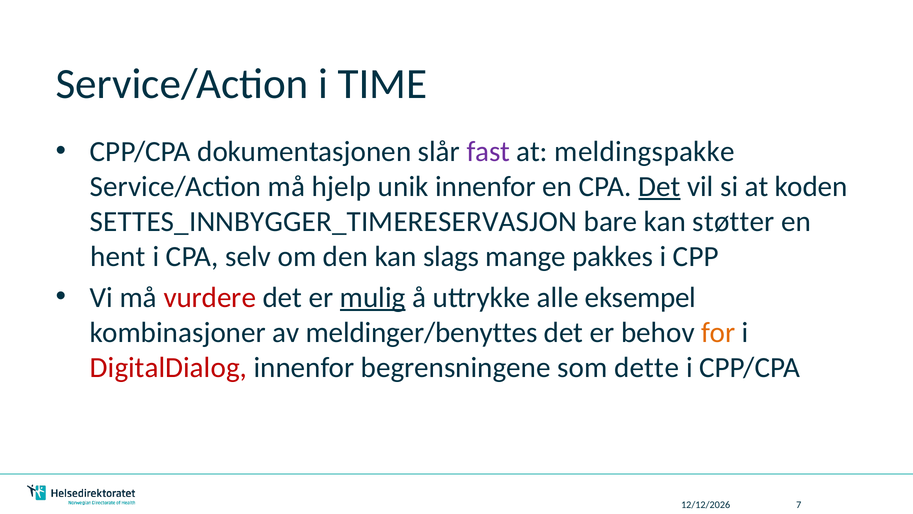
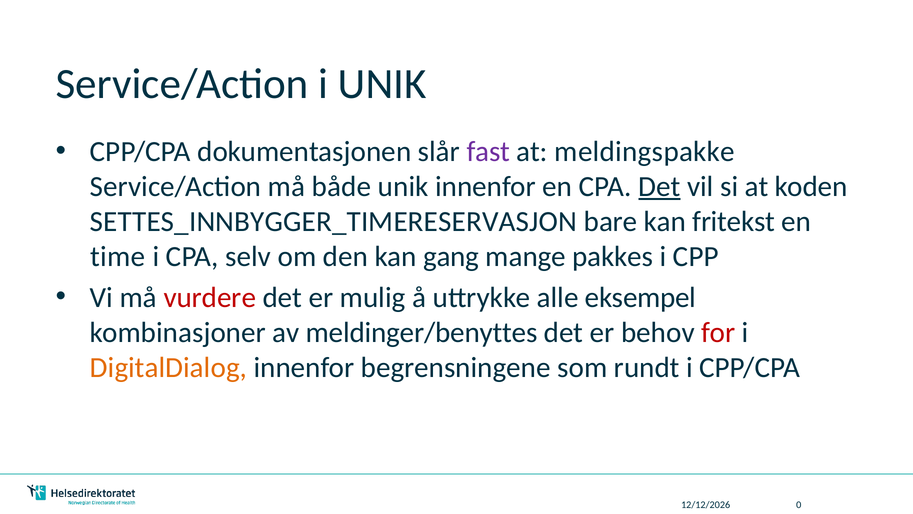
i TIME: TIME -> UNIK (382, 84)
hjelp: hjelp -> både (342, 186)
støtter: støtter -> fritekst (734, 221)
hent: hent -> time (118, 256)
slags: slags -> gang (451, 256)
mulig underline: present -> none (373, 297)
for colour: orange -> red (718, 332)
DigitalDialog colour: red -> orange (168, 367)
dette: dette -> rundt (647, 367)
7: 7 -> 0 (799, 504)
